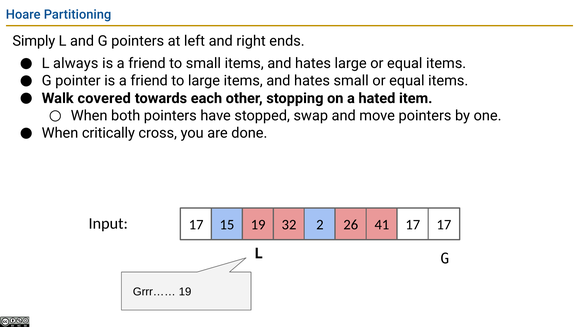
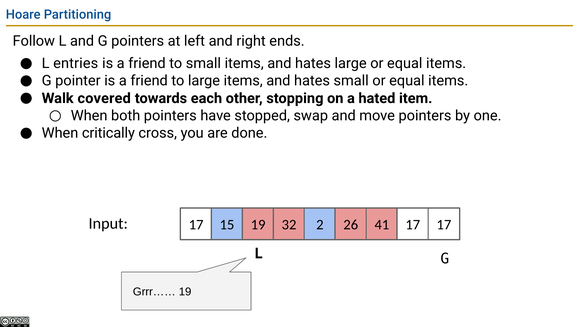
Simply: Simply -> Follow (34, 41)
always: always -> entries (76, 63)
